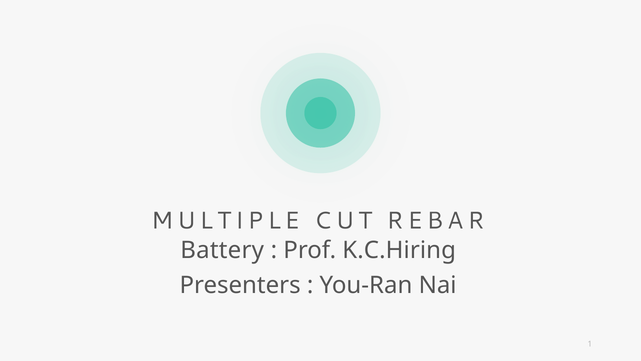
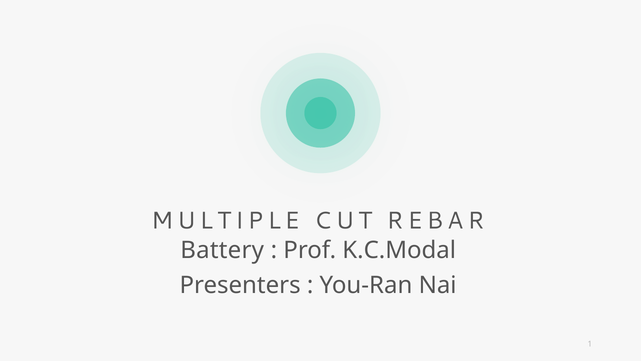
K.C.Hiring: K.C.Hiring -> K.C.Modal (399, 250)
